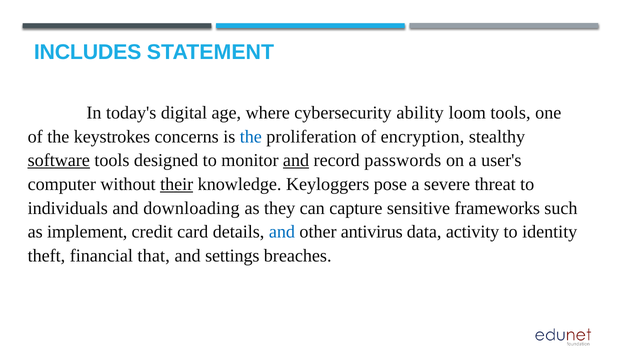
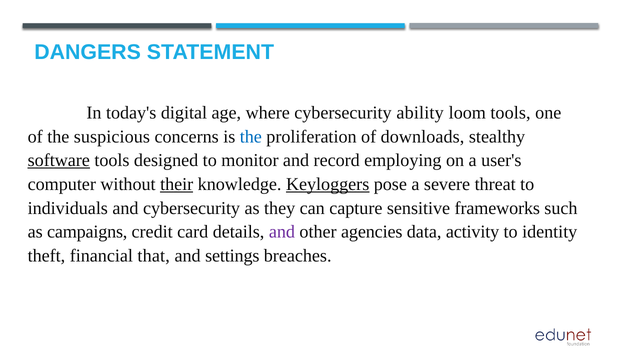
INCLUDES: INCLUDES -> DANGERS (88, 52)
keystrokes: keystrokes -> suspicious (112, 137)
encryption: encryption -> downloads (423, 137)
and underline: present -> none (296, 161)
passwords: passwords -> employing (403, 161)
Keyloggers underline: none -> present (328, 184)
and downloading: downloading -> cybersecurity (192, 208)
implement: implement -> campaigns (87, 232)
and colour: blue -> purple (282, 232)
antivirus: antivirus -> agencies (372, 232)
